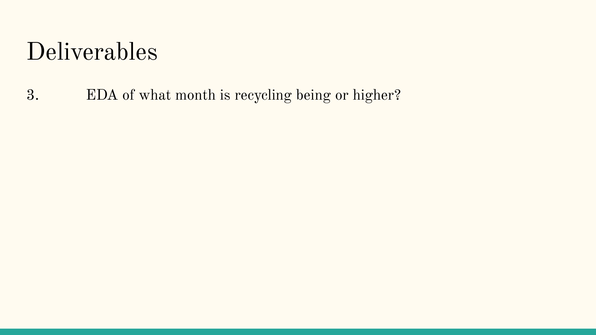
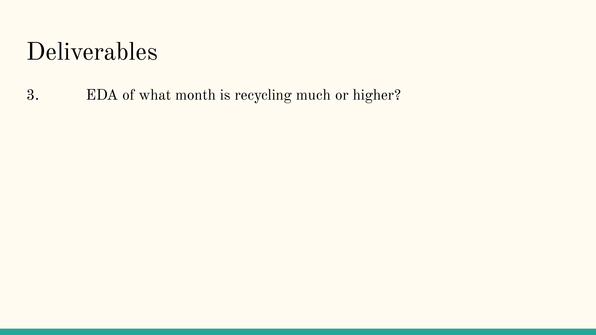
being: being -> much (313, 95)
